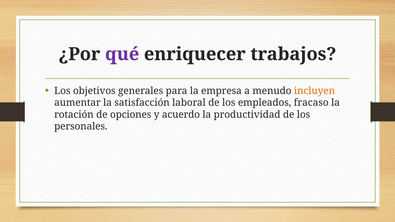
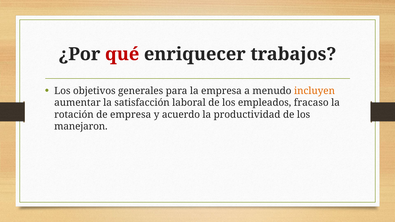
qué colour: purple -> red (122, 54)
de opciones: opciones -> empresa (131, 115)
personales: personales -> manejaron (81, 126)
